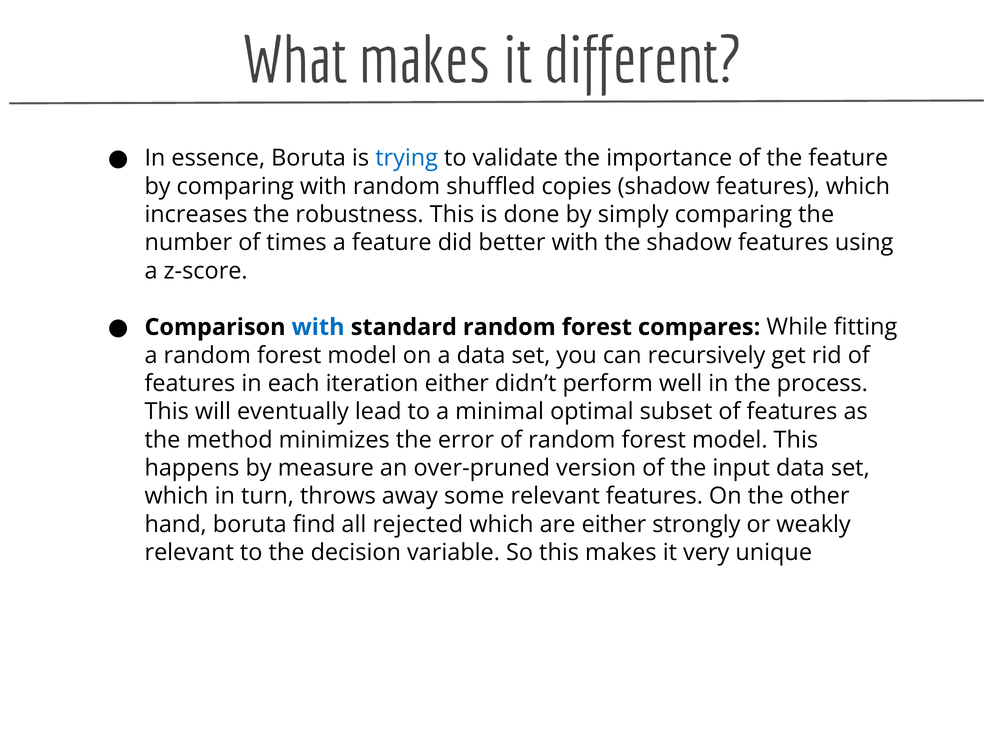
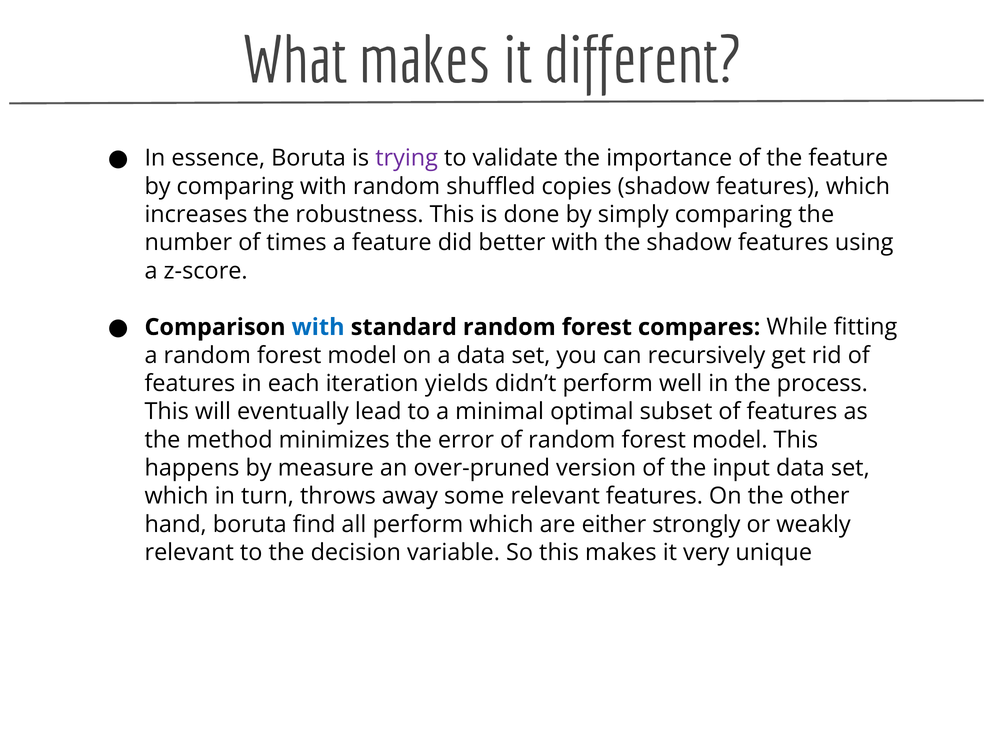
trying colour: blue -> purple (407, 158)
iteration either: either -> yields (457, 383)
all rejected: rejected -> perform (418, 524)
